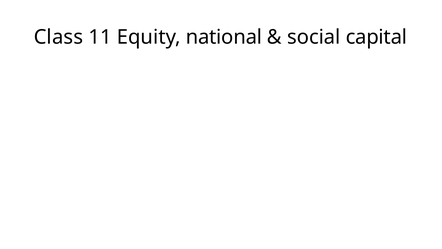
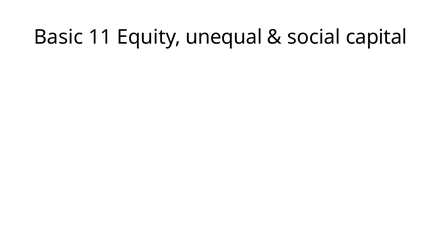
Class: Class -> Basic (58, 37)
national: national -> unequal (224, 37)
